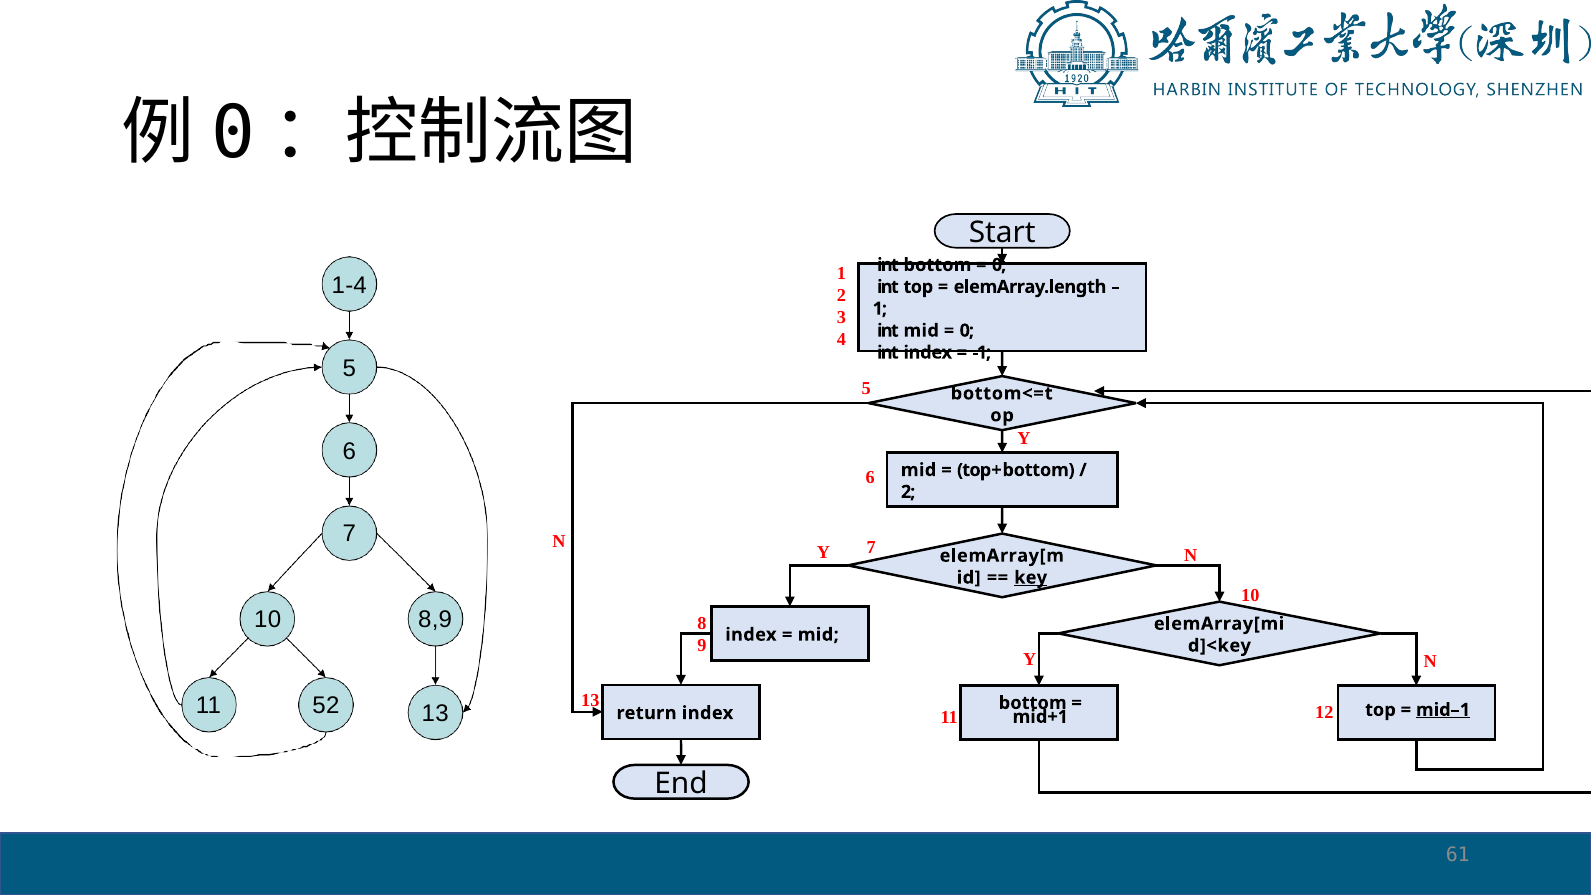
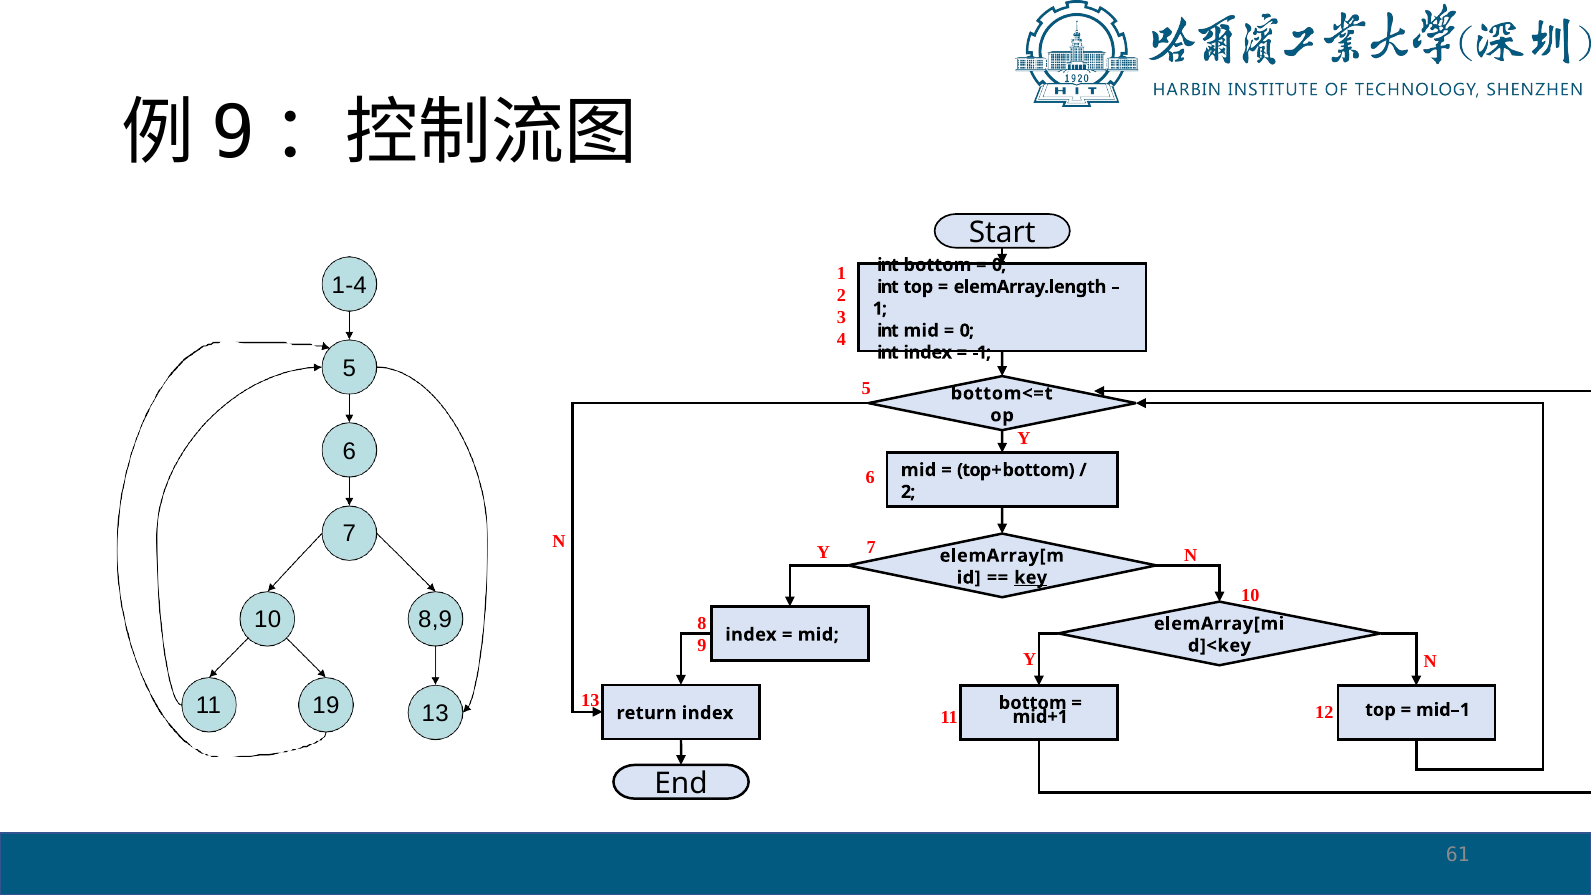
0: 0 -> 9 (234, 134)
52: 52 -> 19 (326, 705)
mid–1 underline: present -> none (1443, 710)
